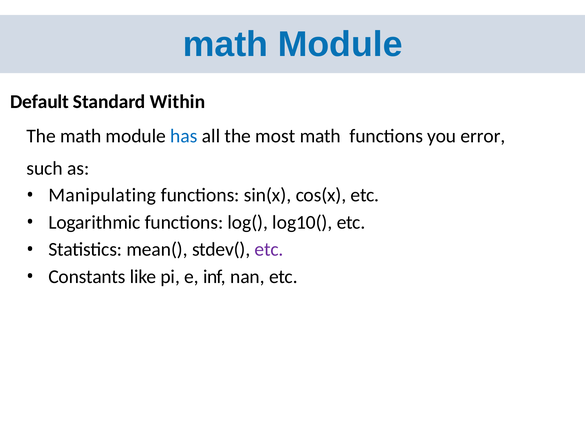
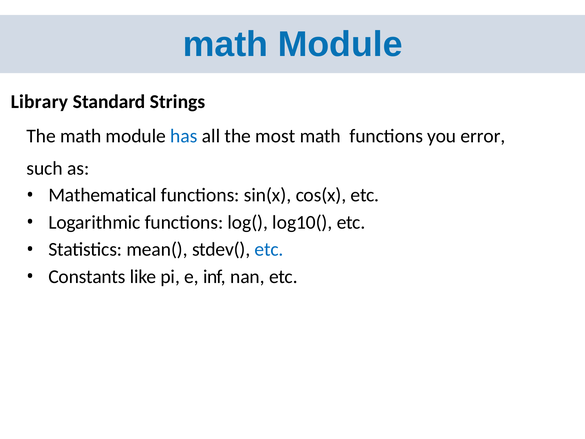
Default: Default -> Library (39, 102)
Within: Within -> Strings (178, 102)
Manipulating: Manipulating -> Mathematical (103, 195)
etc colour: purple -> blue (269, 249)
